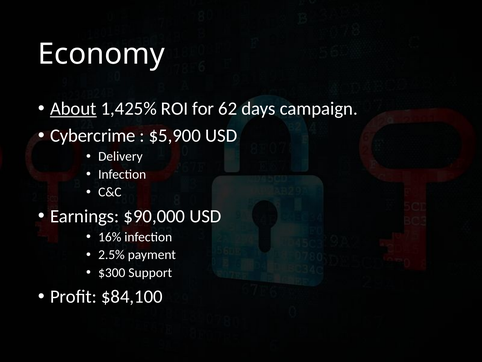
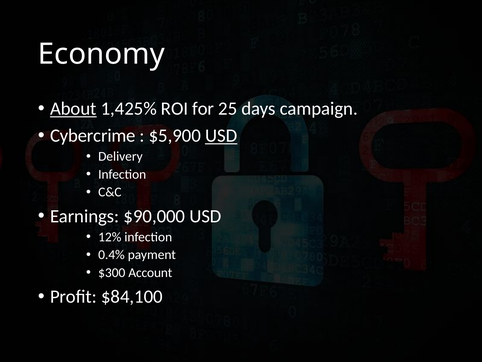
62: 62 -> 25 (228, 109)
USD underline: none -> present (221, 136)
16%: 16% -> 12% (110, 237)
2.5%: 2.5% -> 0.4% (111, 254)
Support: Support -> Account (150, 272)
